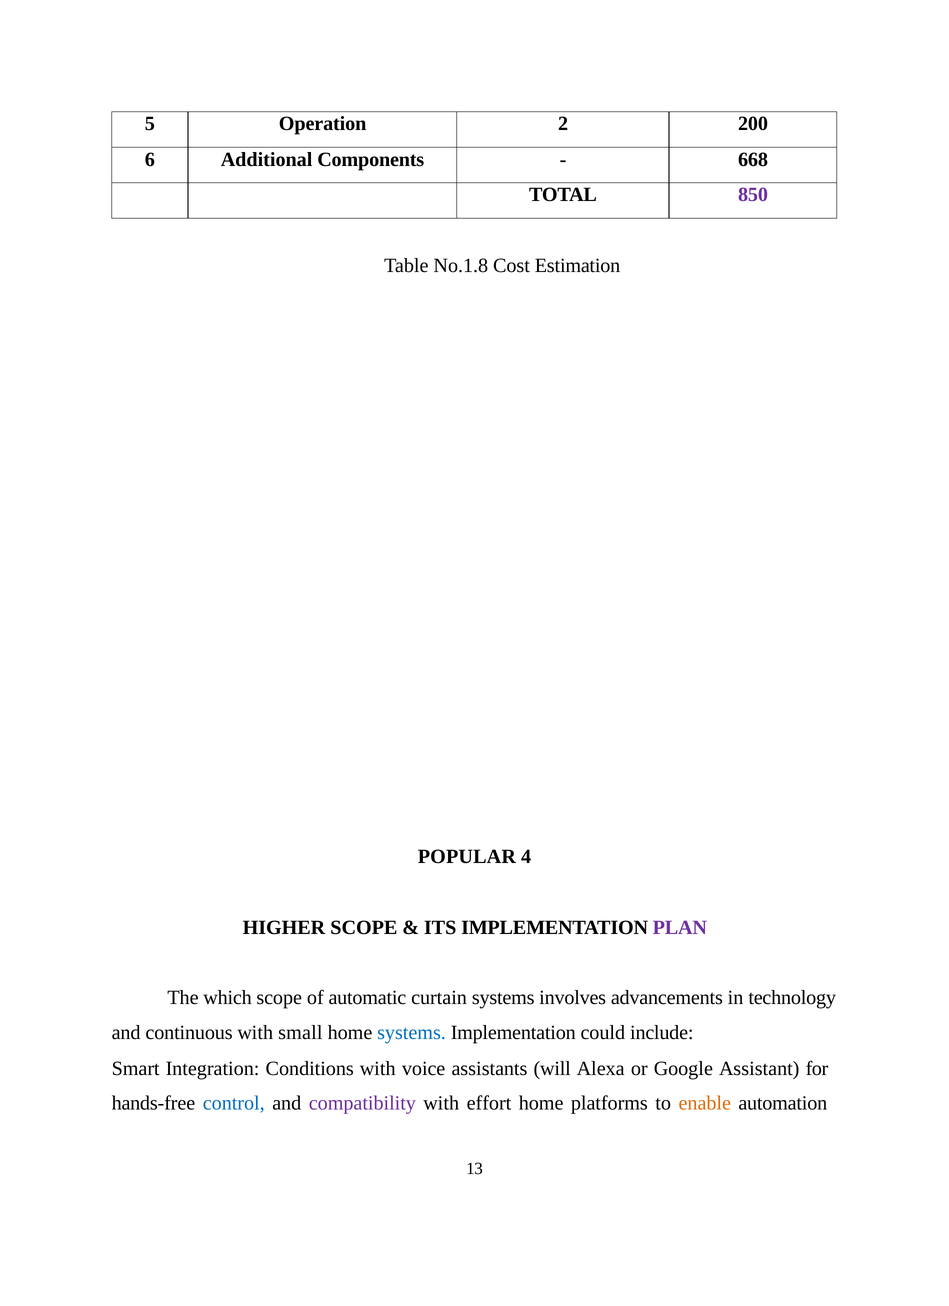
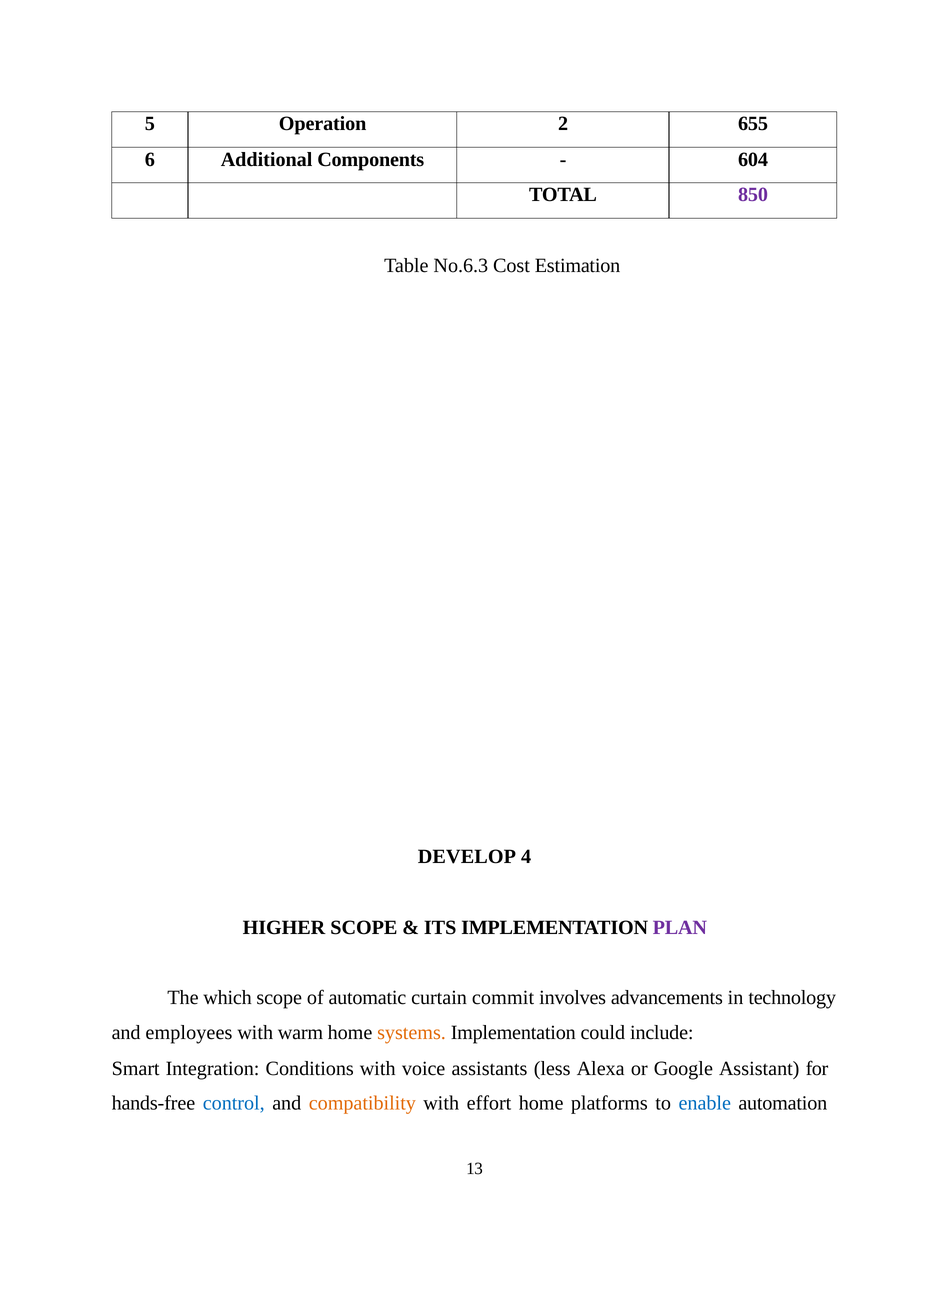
200: 200 -> 655 (753, 124)
668: 668 -> 604 (753, 159)
No.1.8: No.1.8 -> No.6.3 (461, 265)
POPULAR: POPULAR -> DEVELOP (467, 857)
curtain systems: systems -> commit (503, 998)
continuous: continuous -> employees (189, 1033)
small: small -> warm (301, 1033)
systems colour: blue -> orange (412, 1033)
will: will -> less (552, 1069)
compatibility colour: purple -> orange (362, 1104)
enable colour: orange -> blue (705, 1104)
